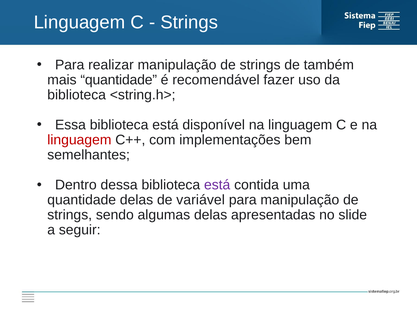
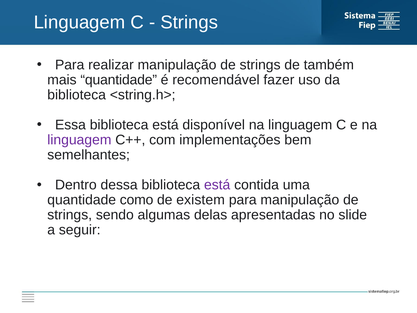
linguagem colour: red -> purple (79, 140)
quantidade delas: delas -> como (137, 200)
variável: variável -> existem (201, 200)
